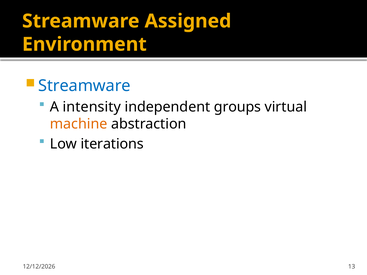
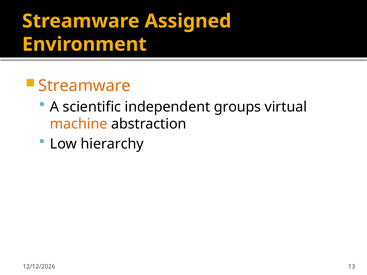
Streamware colour: blue -> orange (84, 86)
intensity: intensity -> scientific (92, 107)
iterations: iterations -> hierarchy (112, 144)
